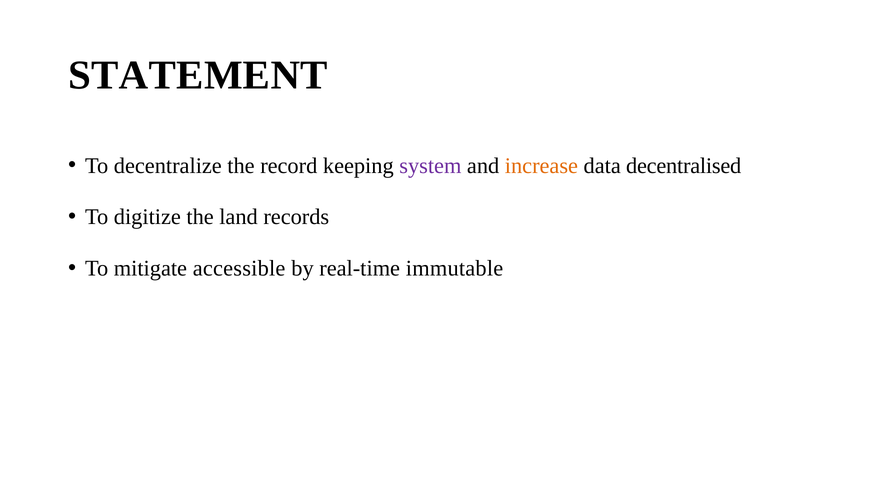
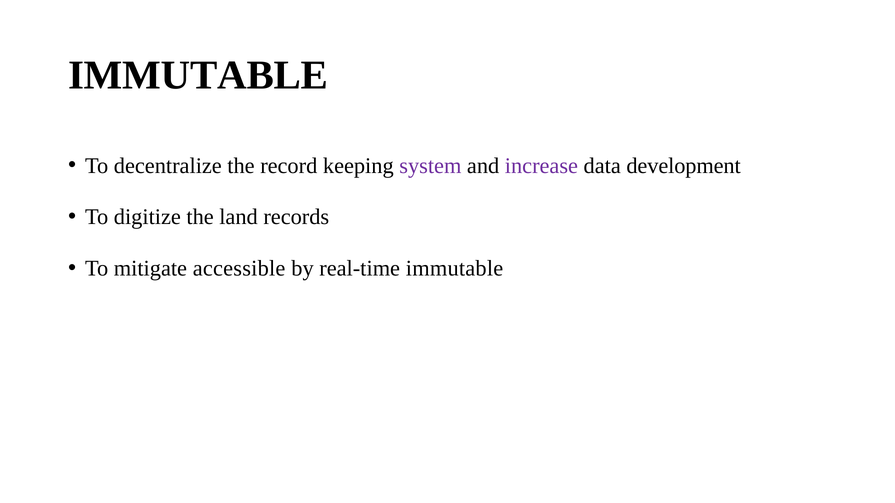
STATEMENT: STATEMENT -> IMMUTABLE (198, 75)
increase colour: orange -> purple (541, 166)
decentralised: decentralised -> development (684, 166)
